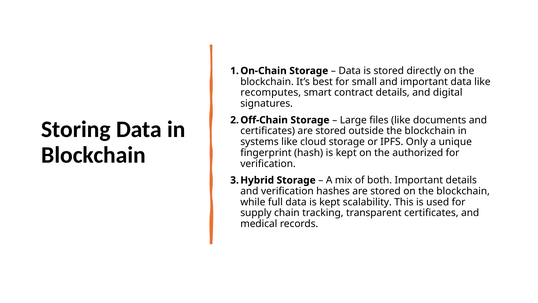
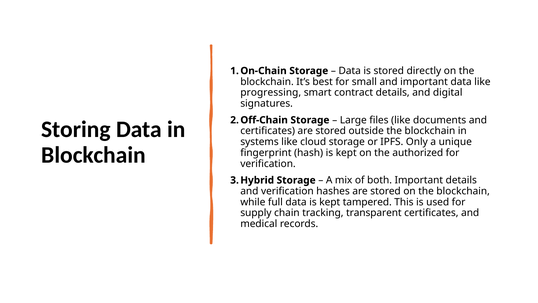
recomputes: recomputes -> progressing (271, 93)
scalability: scalability -> tampered (367, 202)
